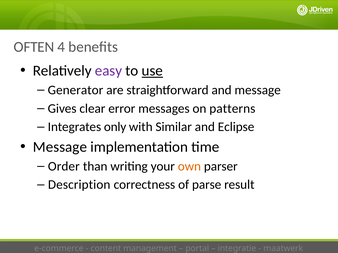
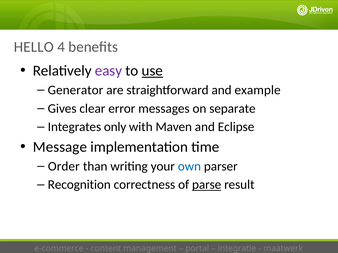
OFTEN: OFTEN -> HELLO (34, 47)
and message: message -> example (258, 90)
patterns: patterns -> separate (232, 109)
Similar: Similar -> Maven (174, 127)
own colour: orange -> blue (189, 167)
Description: Description -> Recognition (79, 185)
parse underline: none -> present (207, 185)
